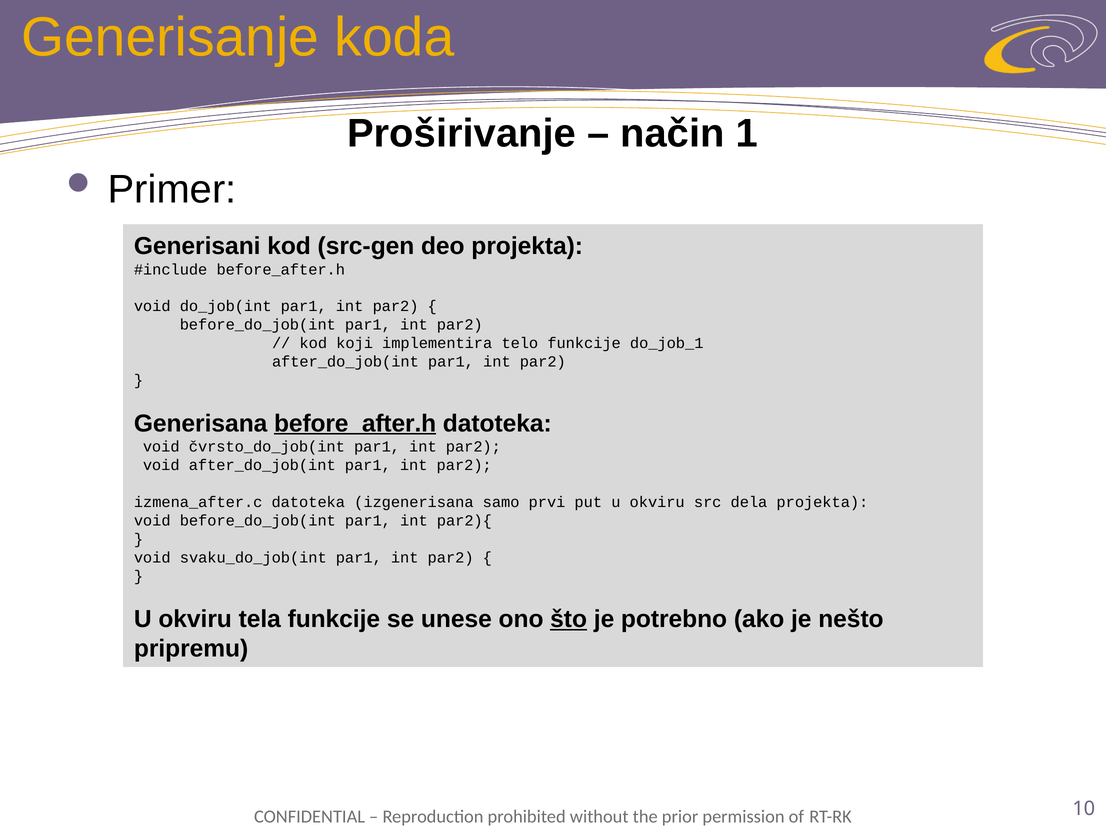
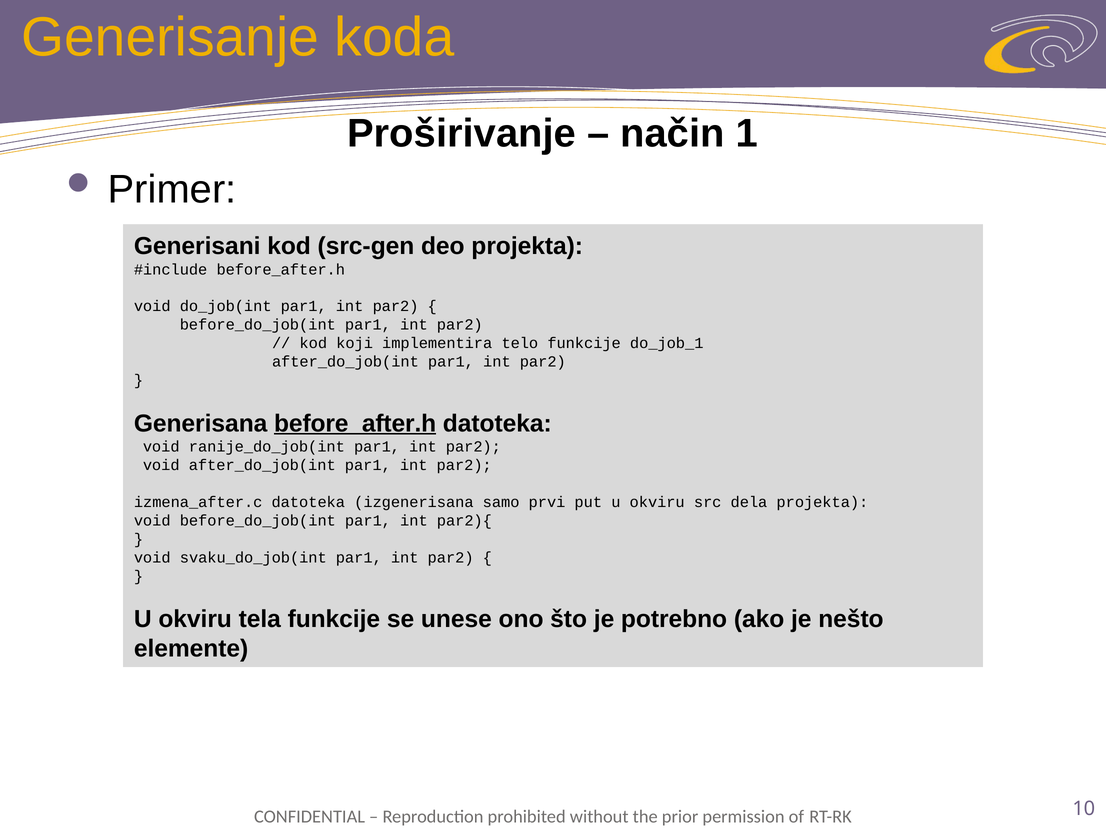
čvrsto_do_job(int: čvrsto_do_job(int -> ranije_do_job(int (267, 446)
što underline: present -> none (569, 619)
pripremu: pripremu -> elemente (191, 648)
